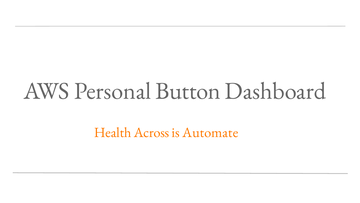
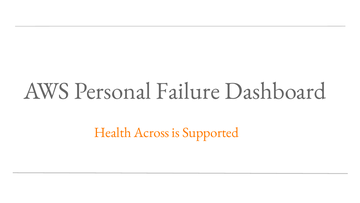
Button: Button -> Failure (188, 91)
Automate: Automate -> Supported (210, 132)
